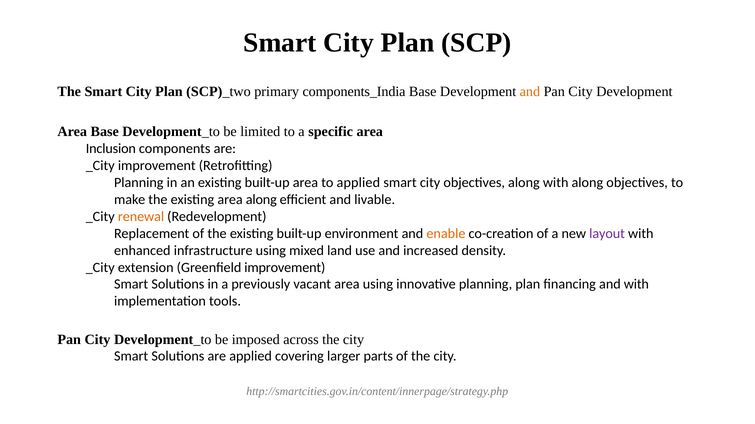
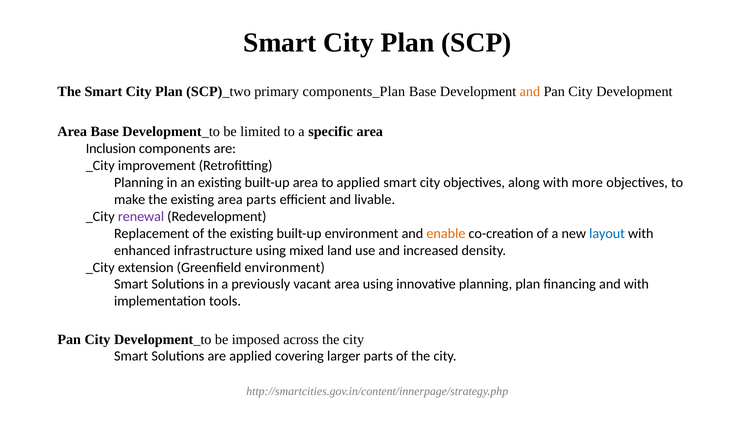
components_India: components_India -> components_Plan (354, 92)
with along: along -> more (587, 183)
area along: along -> parts (261, 200)
renewal colour: orange -> purple (141, 217)
layout colour: purple -> blue (607, 234)
Greenfield improvement: improvement -> environment (285, 268)
